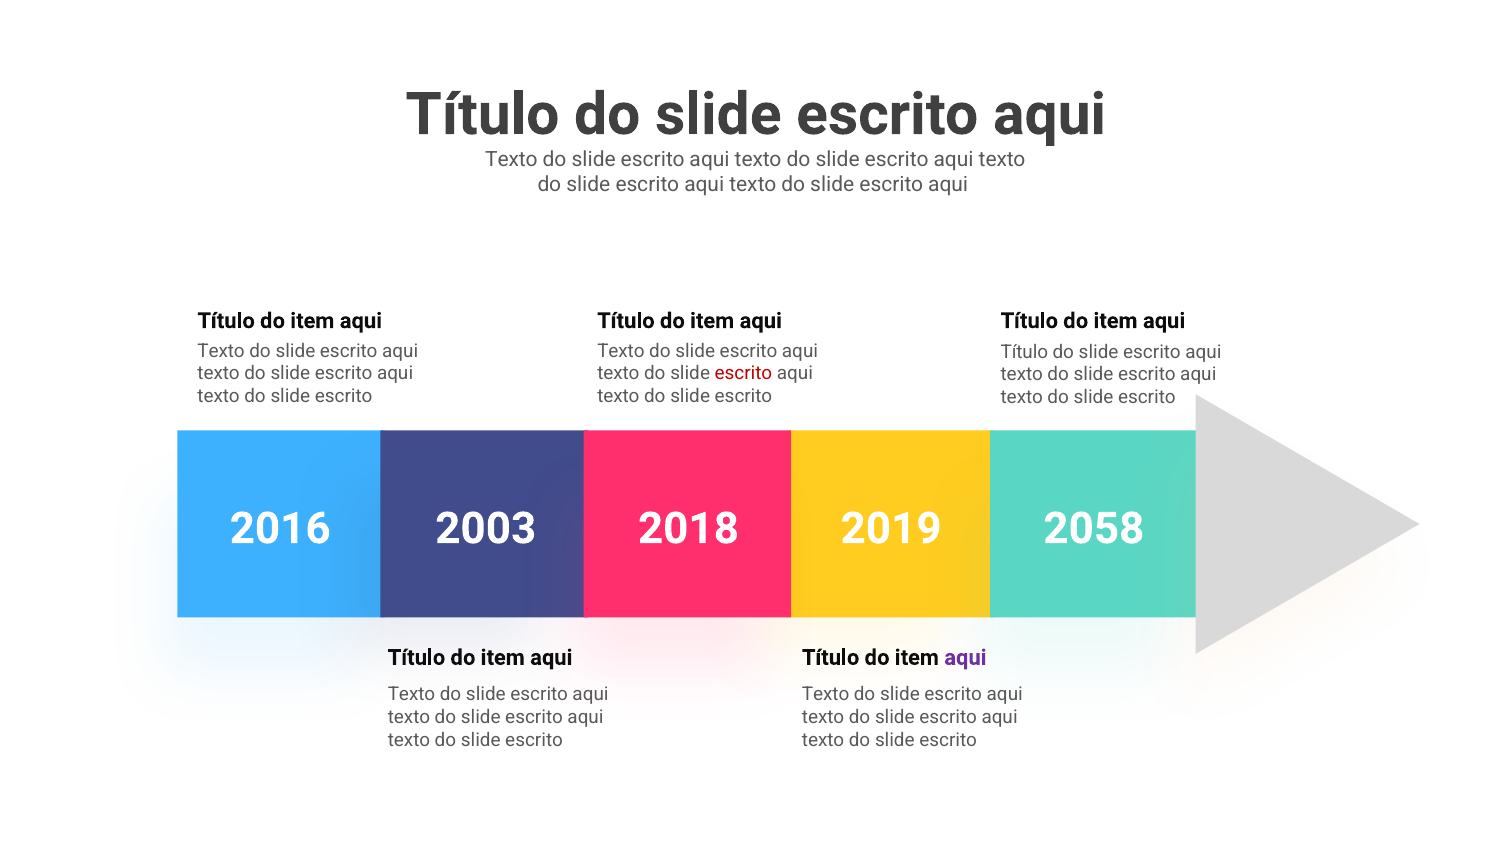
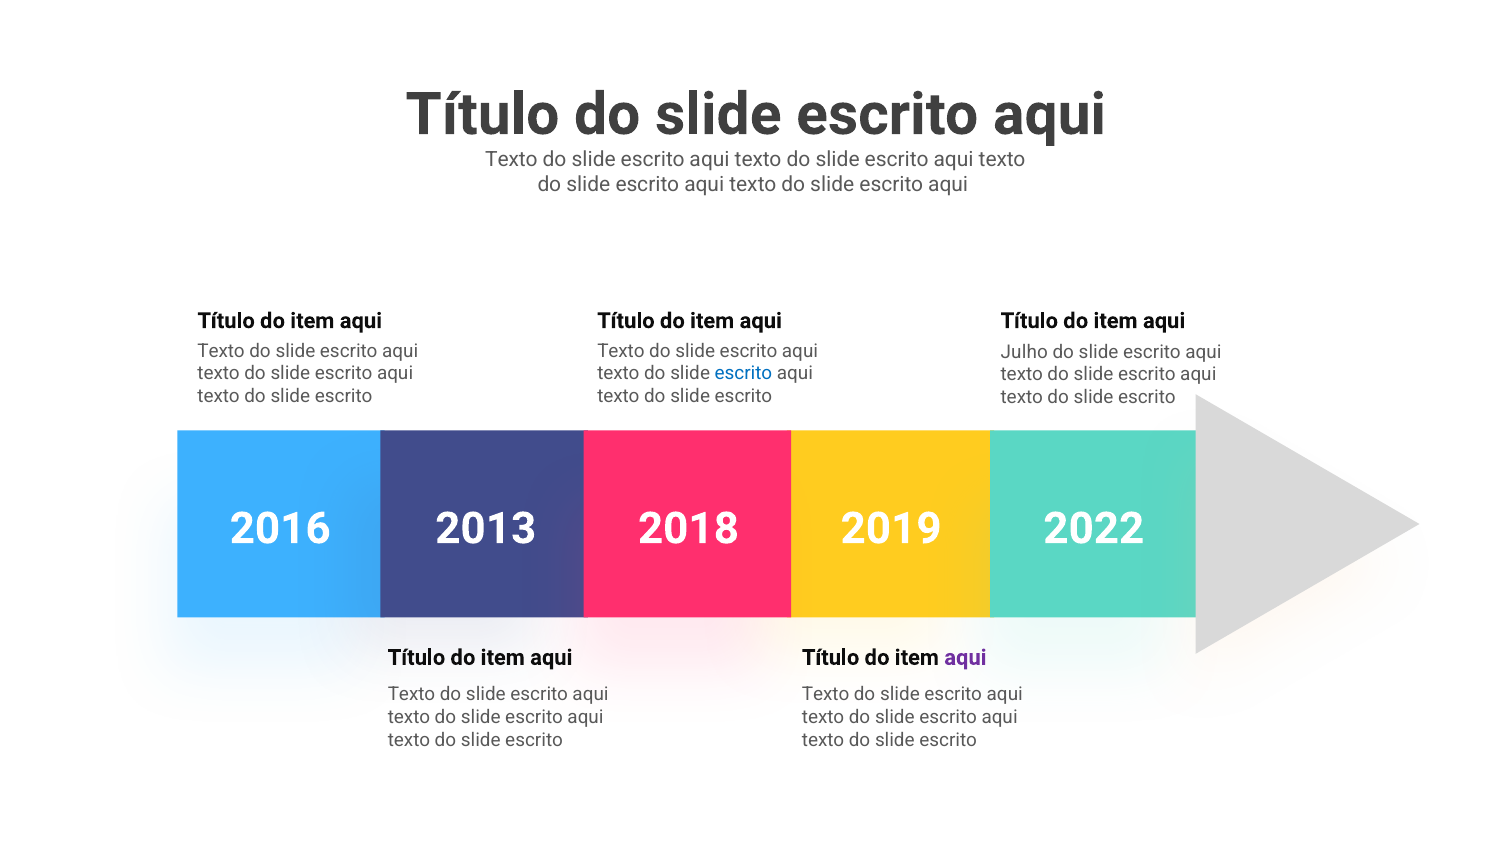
Título: Título -> Julho (1024, 352)
escrito colour: red -> blue (743, 374)
2003: 2003 -> 2013 (486, 529)
2058: 2058 -> 2022 (1094, 529)
